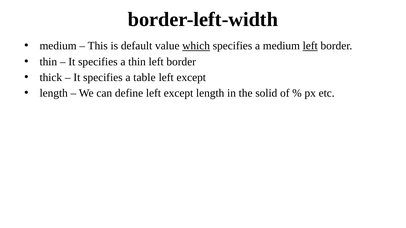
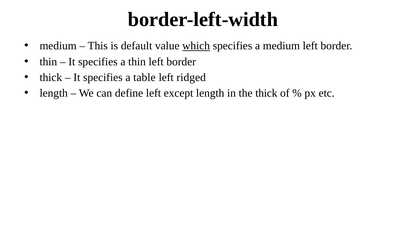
left underline: present -> none (310, 46)
except: except -> ridged (191, 78)
the solid: solid -> thick (266, 93)
